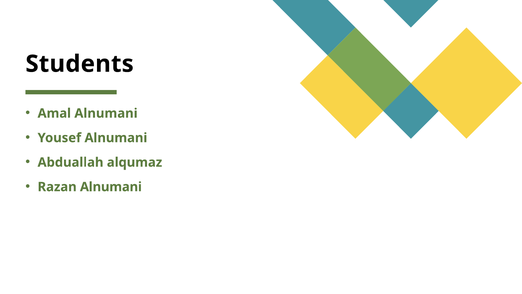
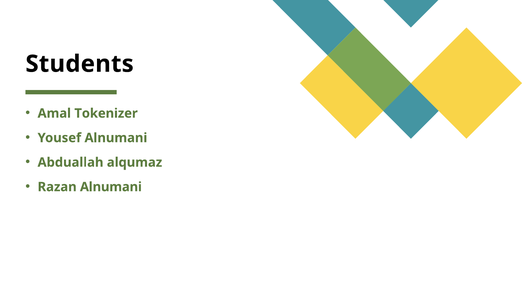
Amal Alnumani: Alnumani -> Tokenizer (106, 113)
